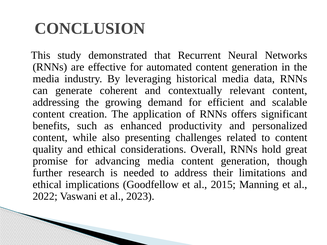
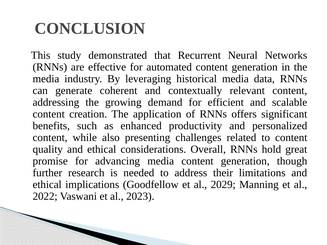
2015: 2015 -> 2029 (223, 185)
